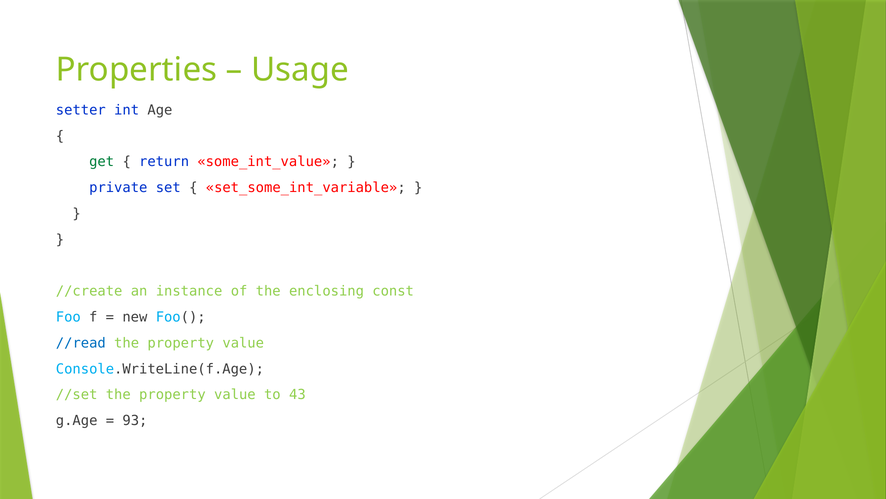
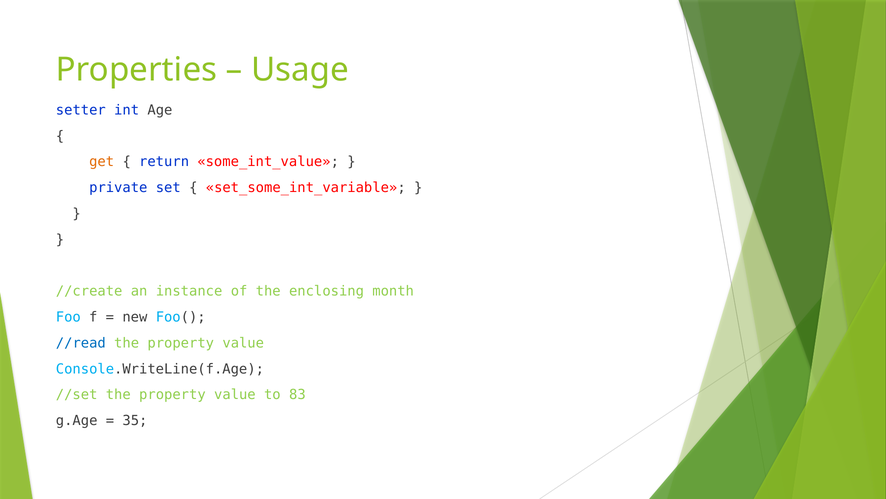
get colour: green -> orange (102, 162)
const: const -> month (393, 291)
43: 43 -> 83 (297, 394)
93: 93 -> 35 (135, 420)
